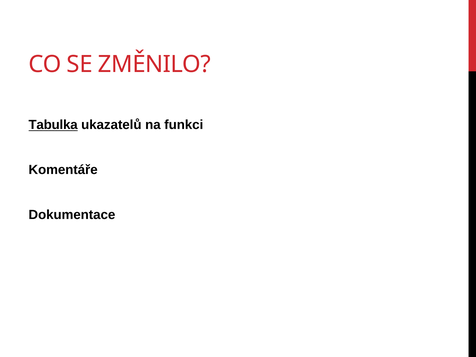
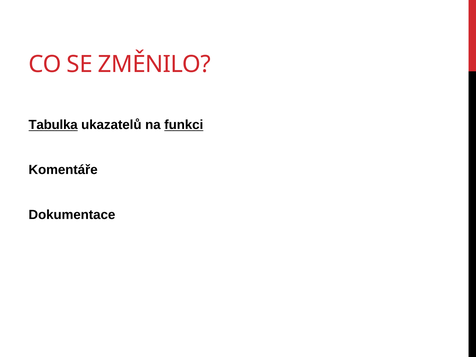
funkci underline: none -> present (184, 125)
